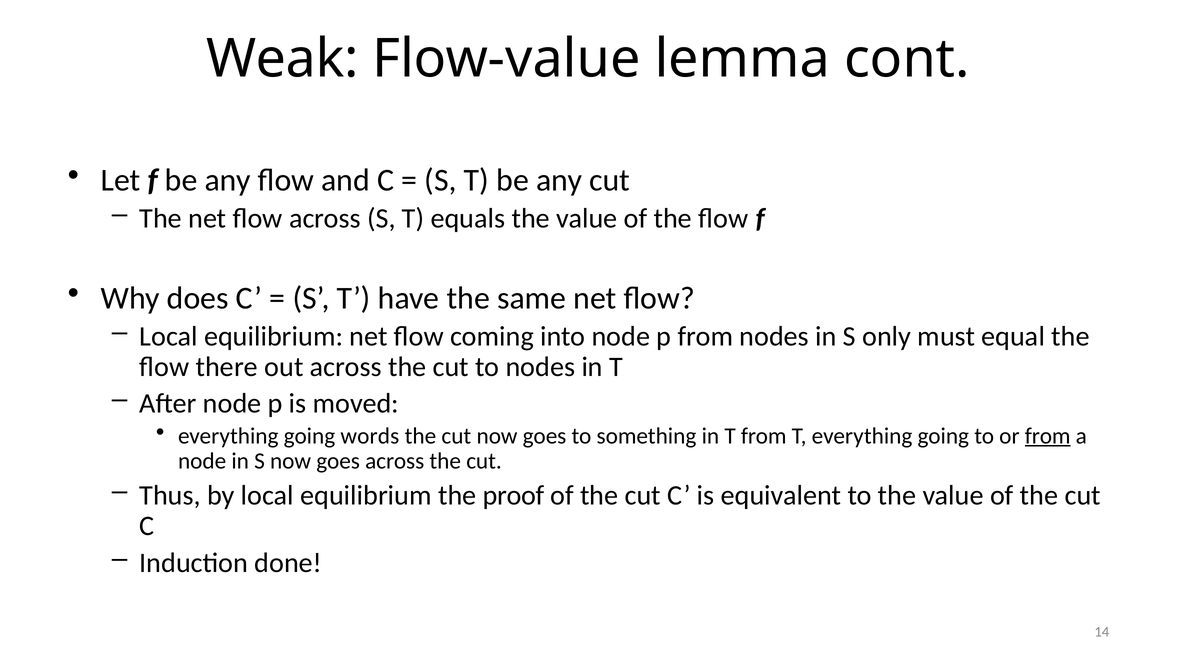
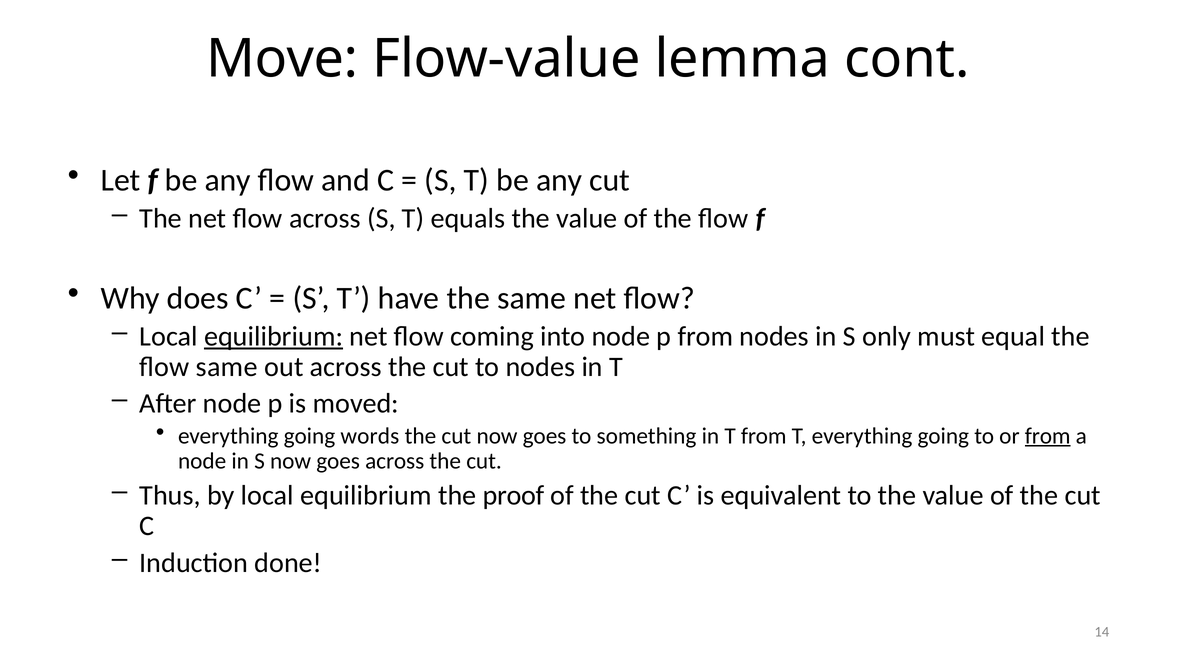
Weak: Weak -> Move (282, 59)
equilibrium underline: none -> present (274, 336)
flow there: there -> same (227, 367)
